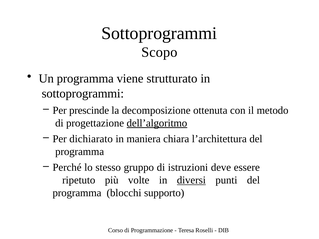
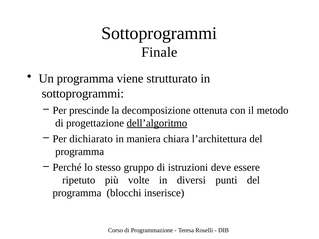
Scopo: Scopo -> Finale (159, 52)
diversi underline: present -> none (191, 180)
supporto: supporto -> inserisce (164, 193)
